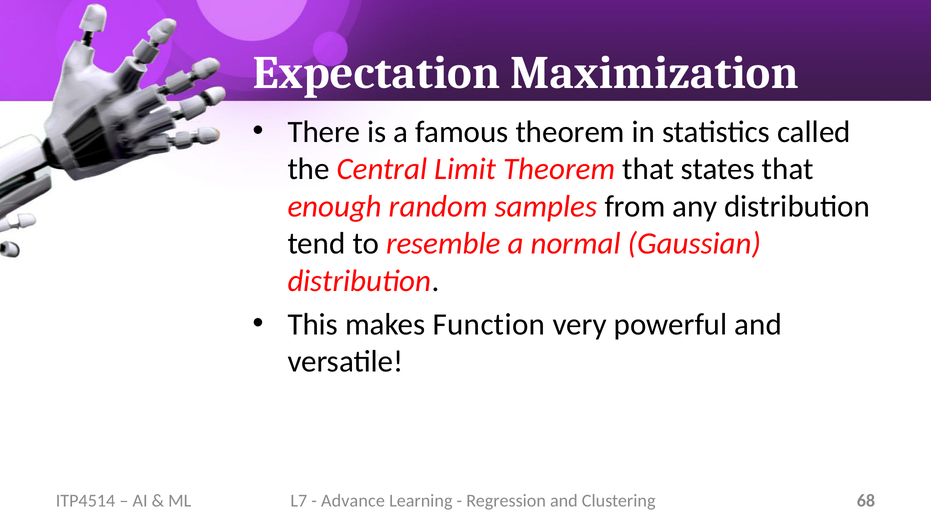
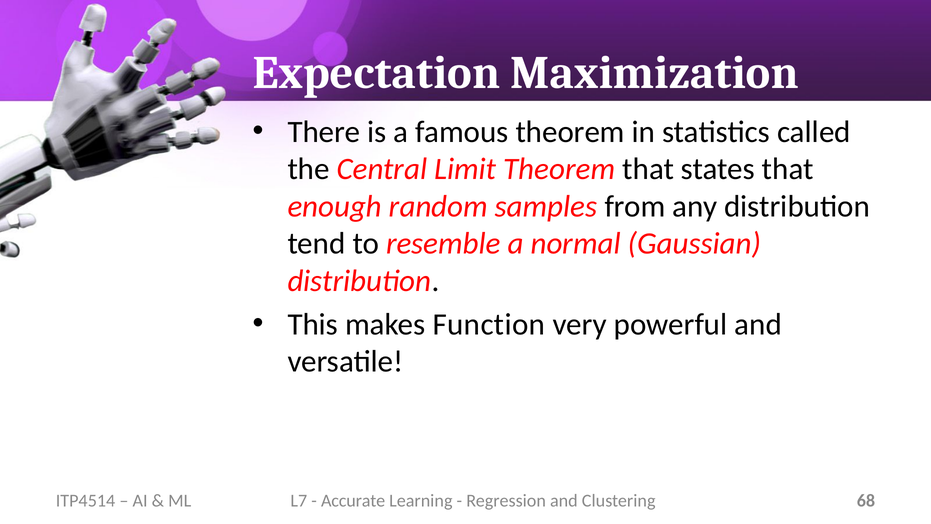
Advance: Advance -> Accurate (353, 500)
